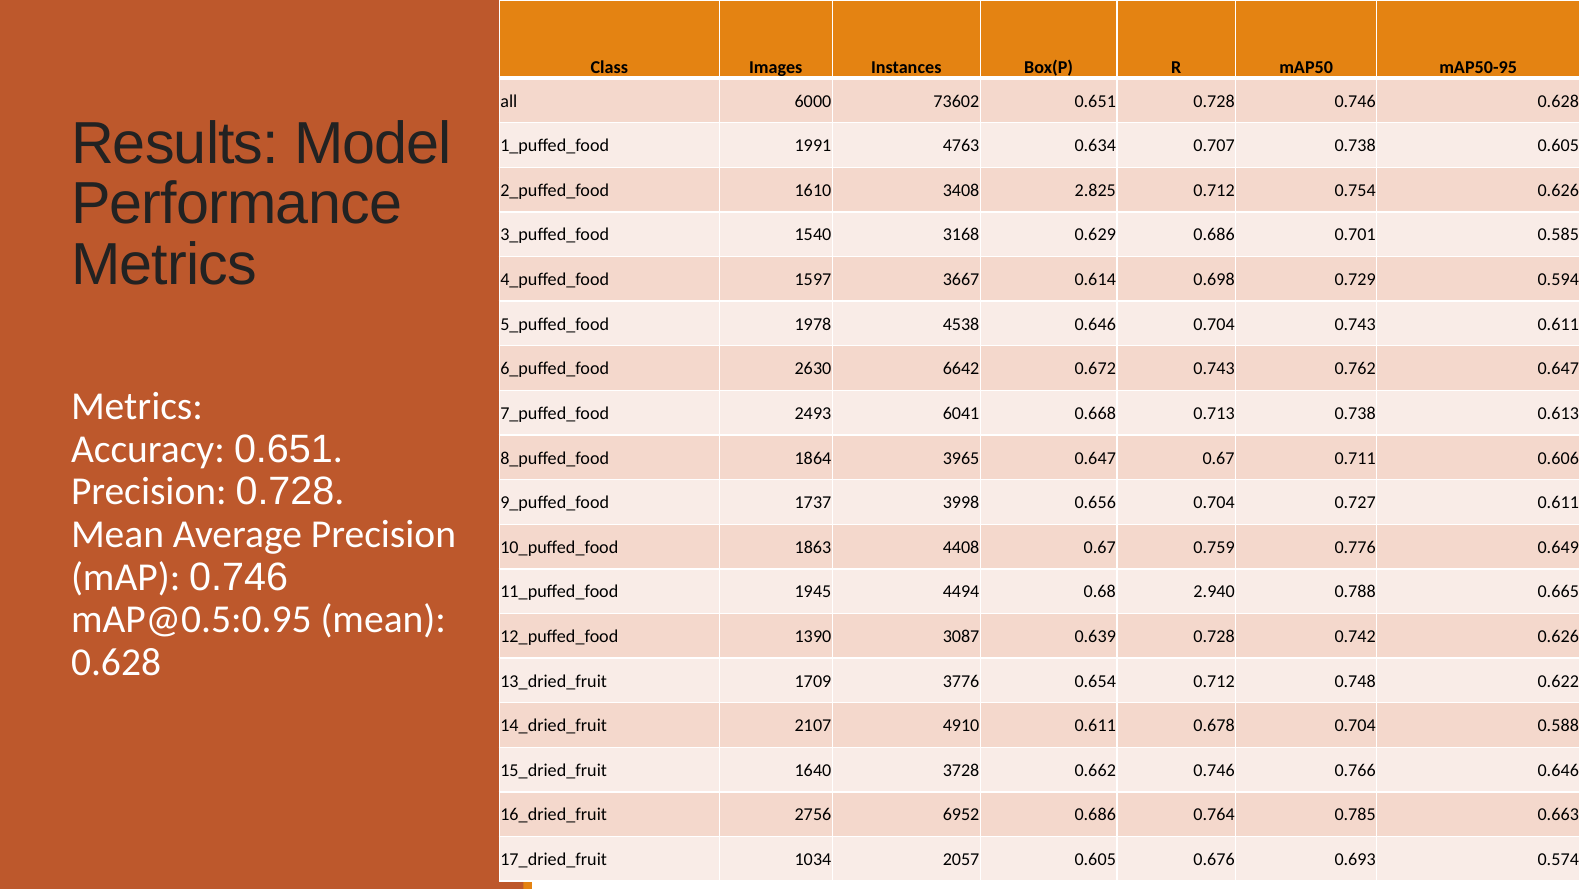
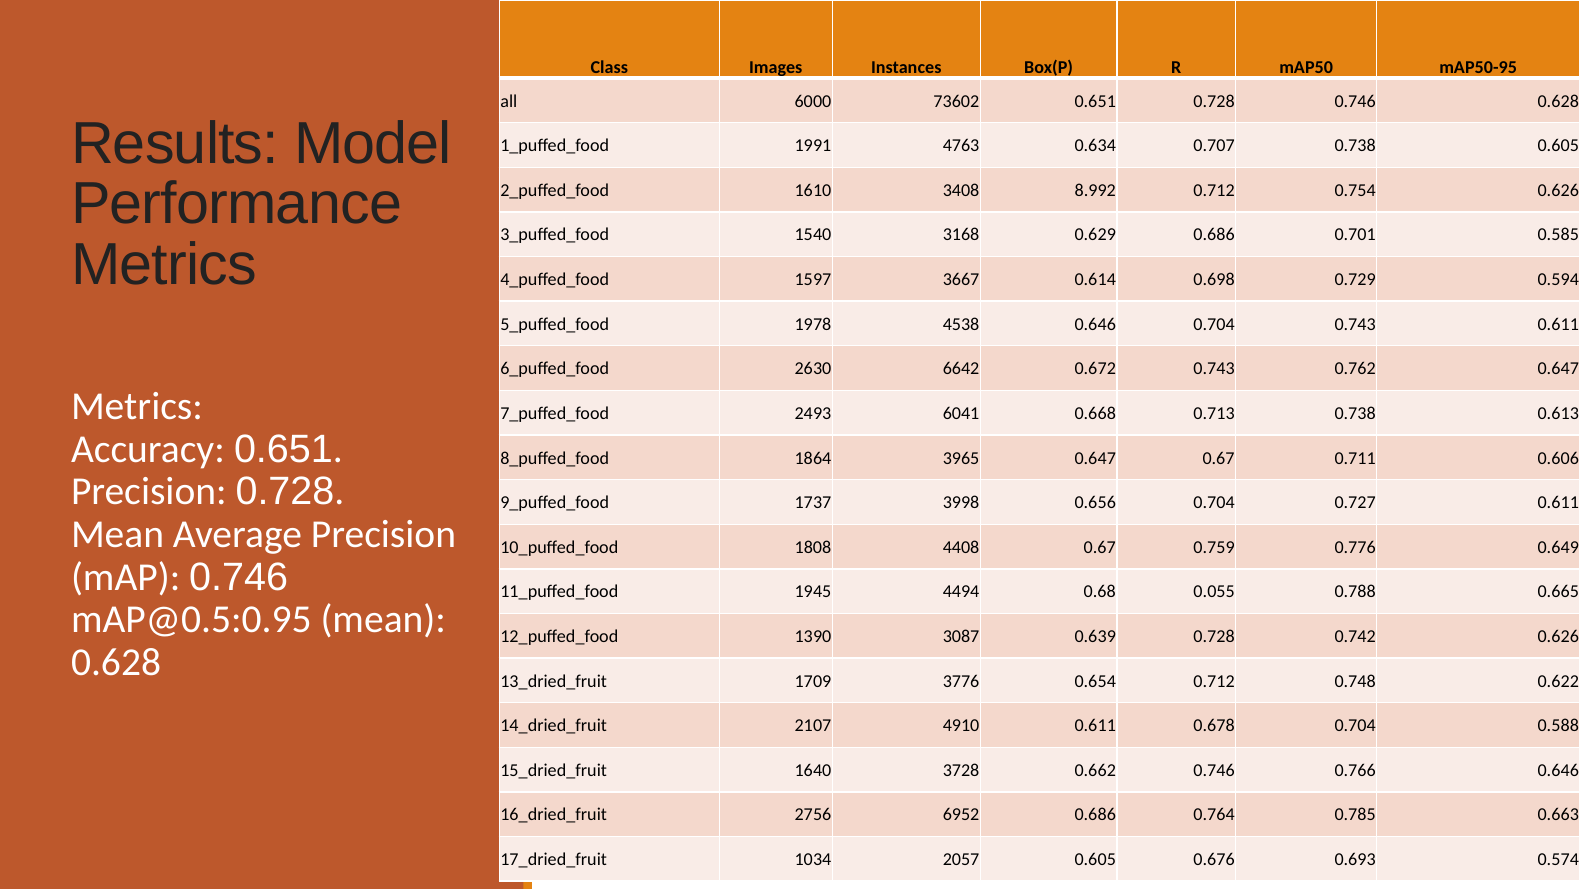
2.825: 2.825 -> 8.992 (1095, 190)
1863: 1863 -> 1808 (813, 547)
2.940: 2.940 -> 0.055 (1214, 592)
